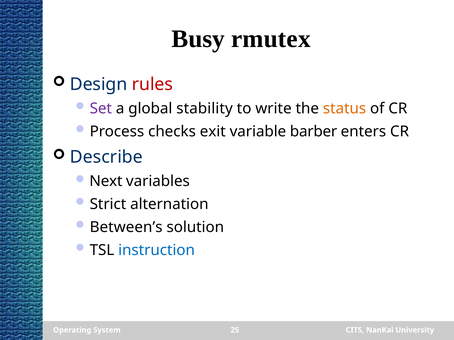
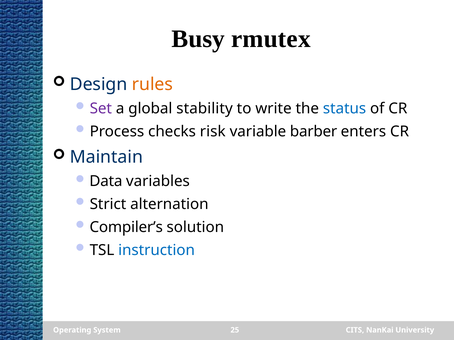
rules colour: red -> orange (152, 84)
status colour: orange -> blue (345, 109)
exit: exit -> risk (213, 132)
Describe: Describe -> Maintain (106, 157)
Next: Next -> Data (106, 181)
Between’s: Between’s -> Compiler’s (126, 227)
